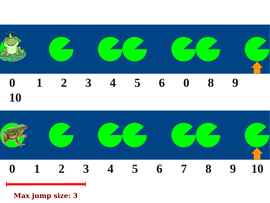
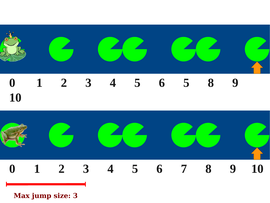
6 0: 0 -> 5 (186, 83)
